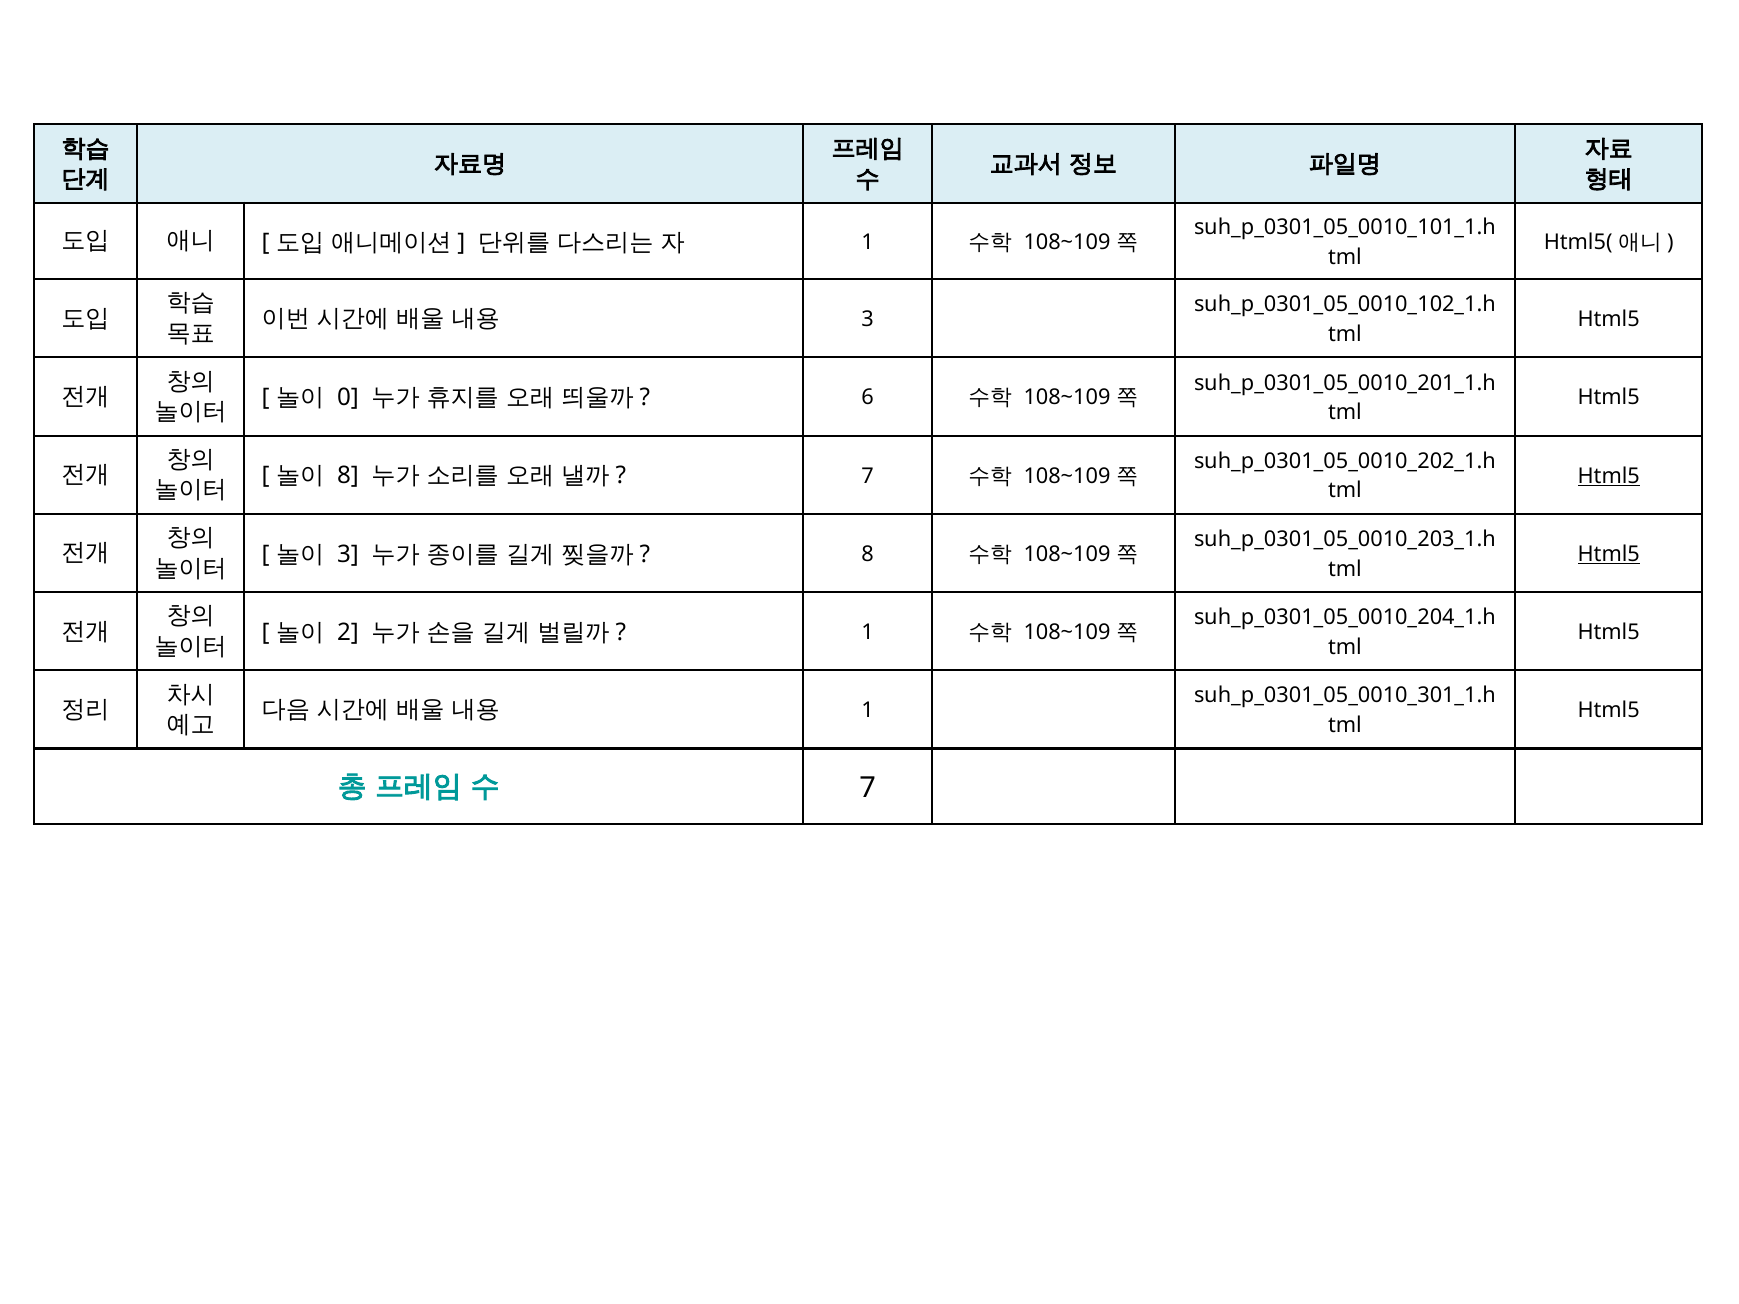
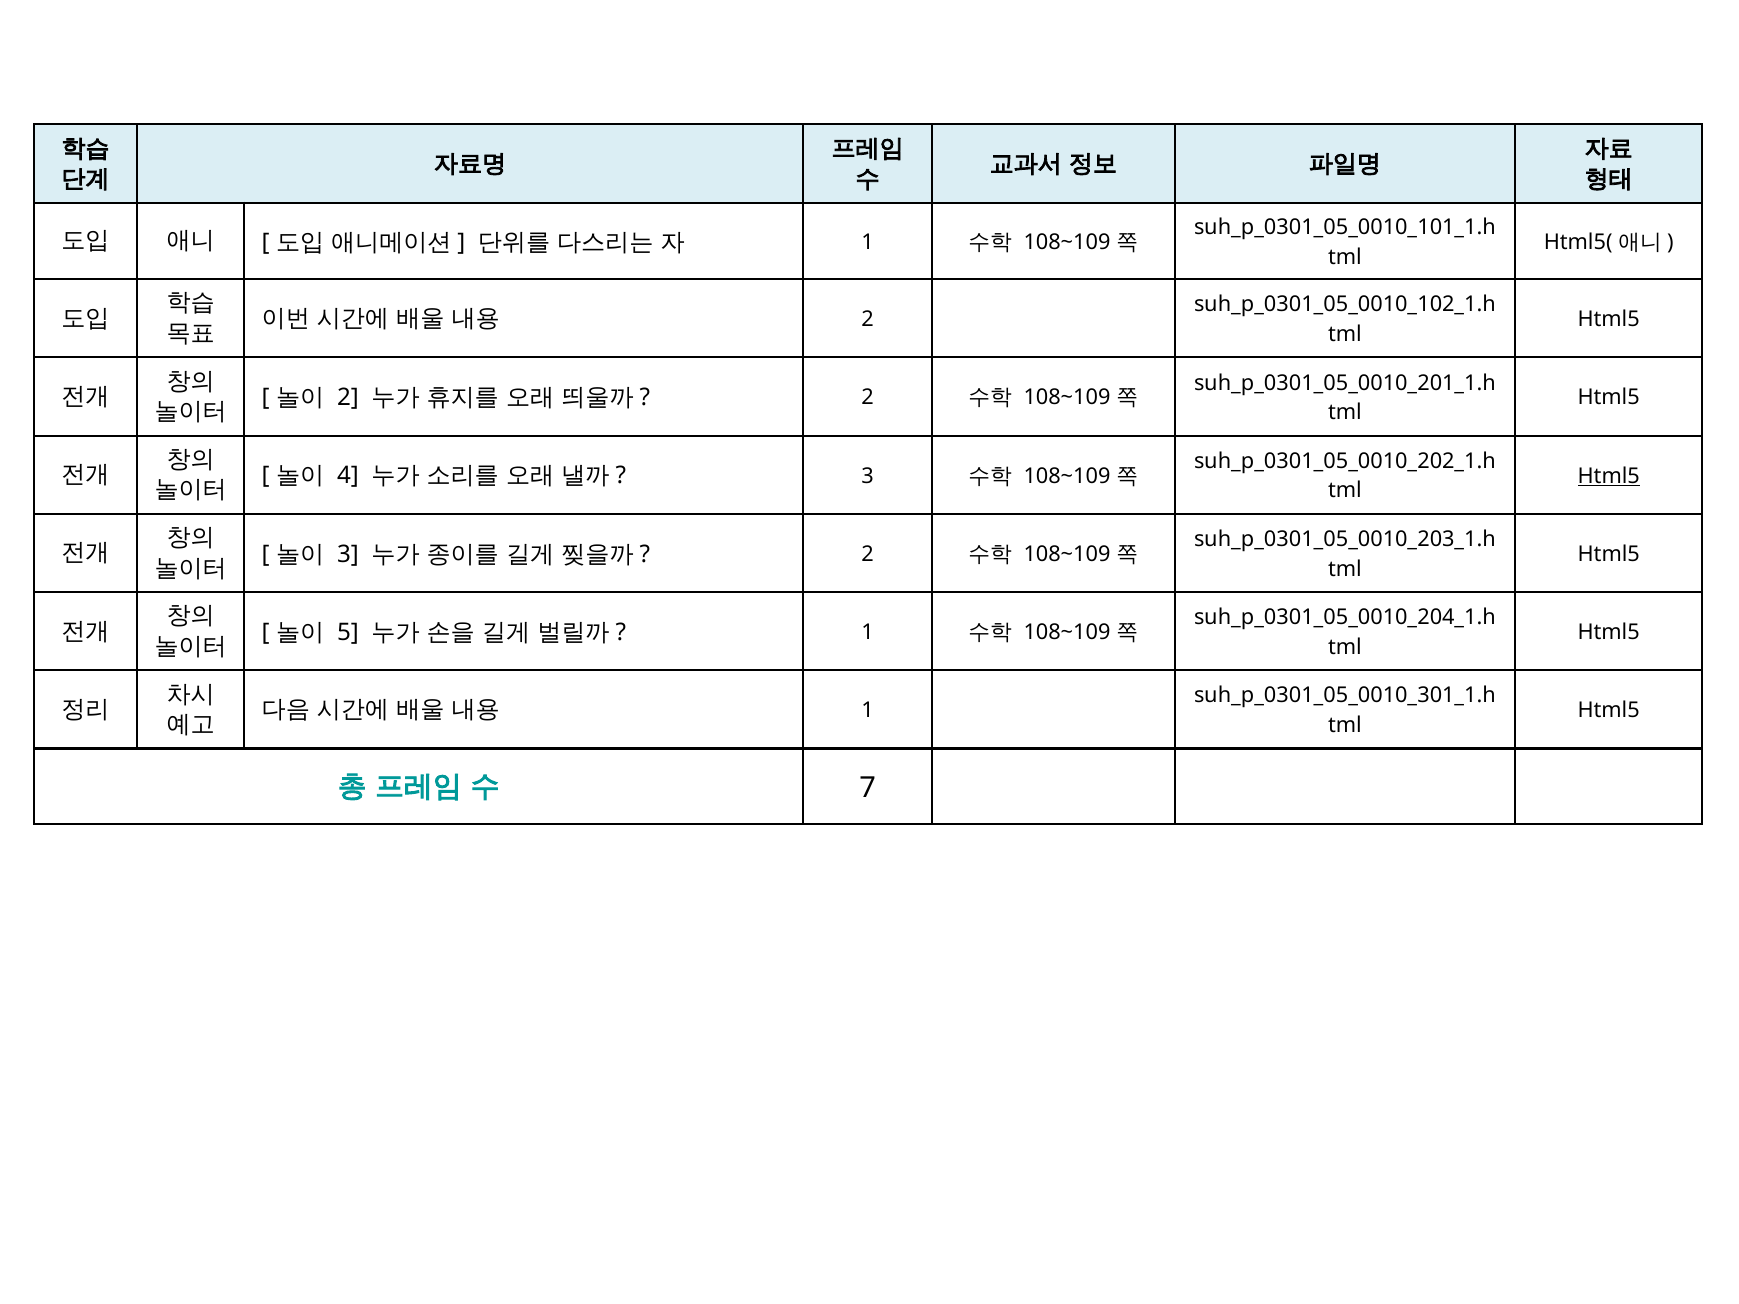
3: 3 -> 2 (868, 319)
0: 0 -> 2 (348, 398)
6: 6 -> 2 (868, 398)
8: 8 -> 4 (348, 476)
7: 7 -> 3 (868, 476)
Html5 underline: present -> none (1609, 554)
8: 8 -> 2 (868, 554)
2: 2 -> 5 (348, 633)
